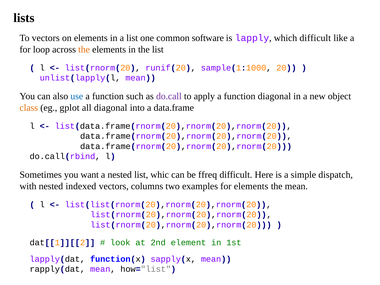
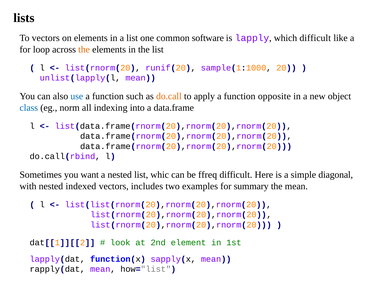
do.call colour: purple -> orange (169, 96)
function diagonal: diagonal -> opposite (274, 96)
class colour: orange -> blue (29, 108)
gplot: gplot -> norm (70, 108)
all diagonal: diagonal -> indexing (111, 108)
dispatch: dispatch -> diagonal (336, 175)
columns: columns -> includes (147, 186)
for elements: elements -> summary (251, 186)
